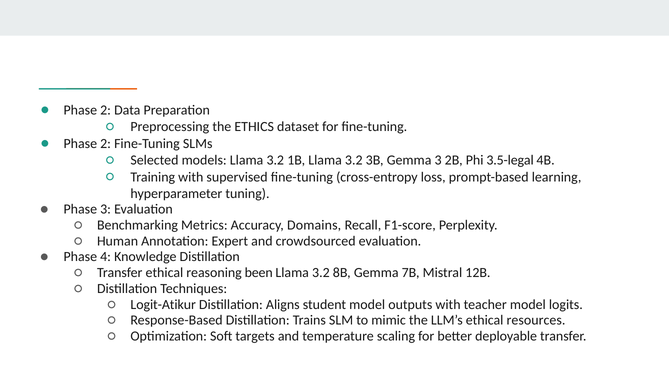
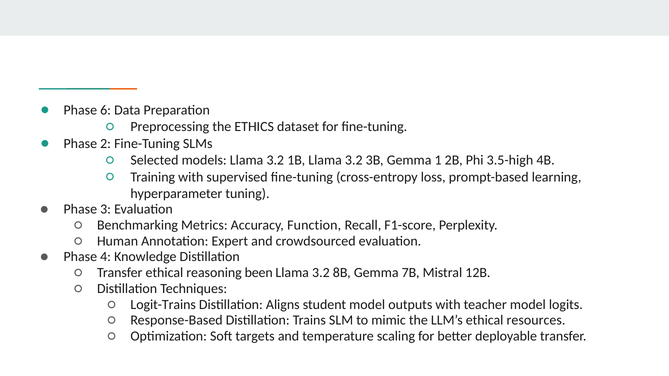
2: 2 -> 6 (106, 110)
Gemma 3: 3 -> 1 (438, 160)
3.5-legal: 3.5-legal -> 3.5-high (510, 160)
Domains: Domains -> Function (314, 225)
Logit-Atikur: Logit-Atikur -> Logit-Trains (163, 305)
